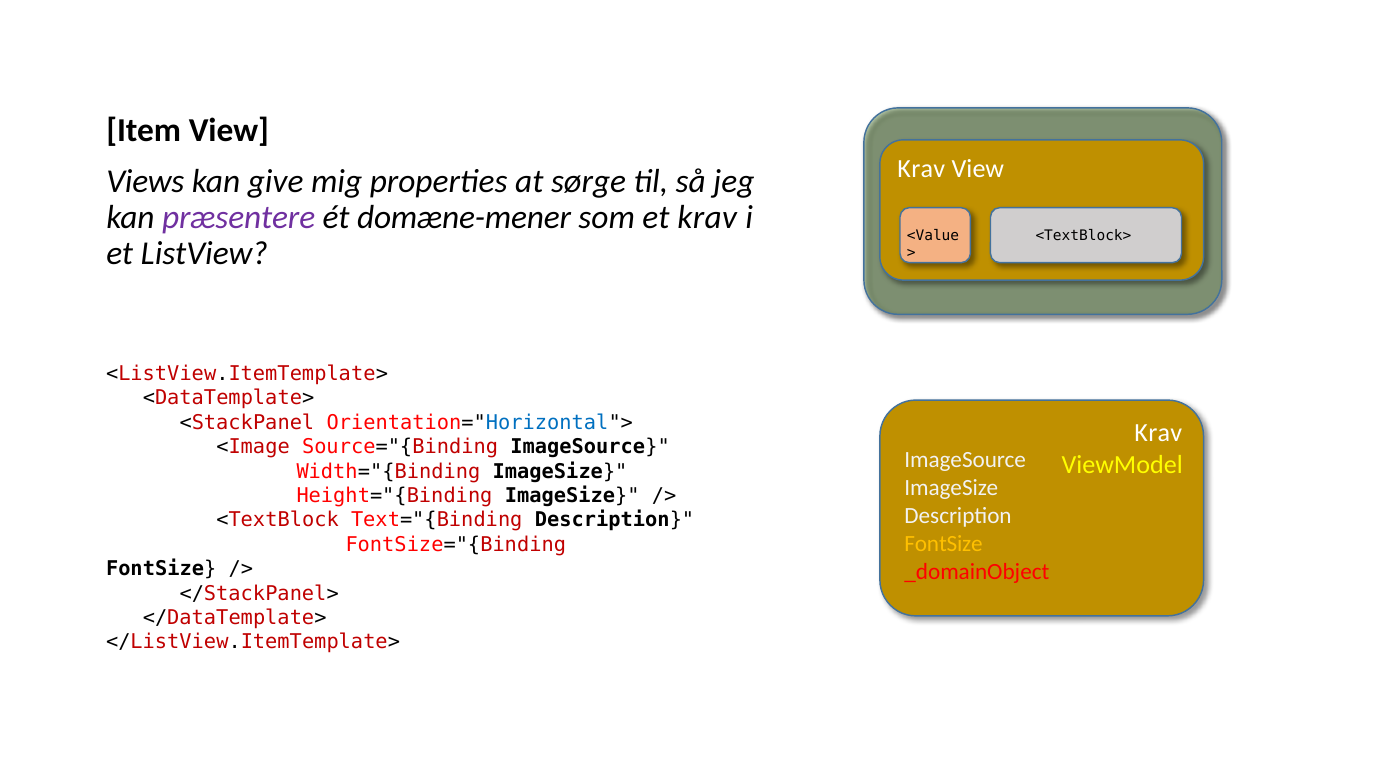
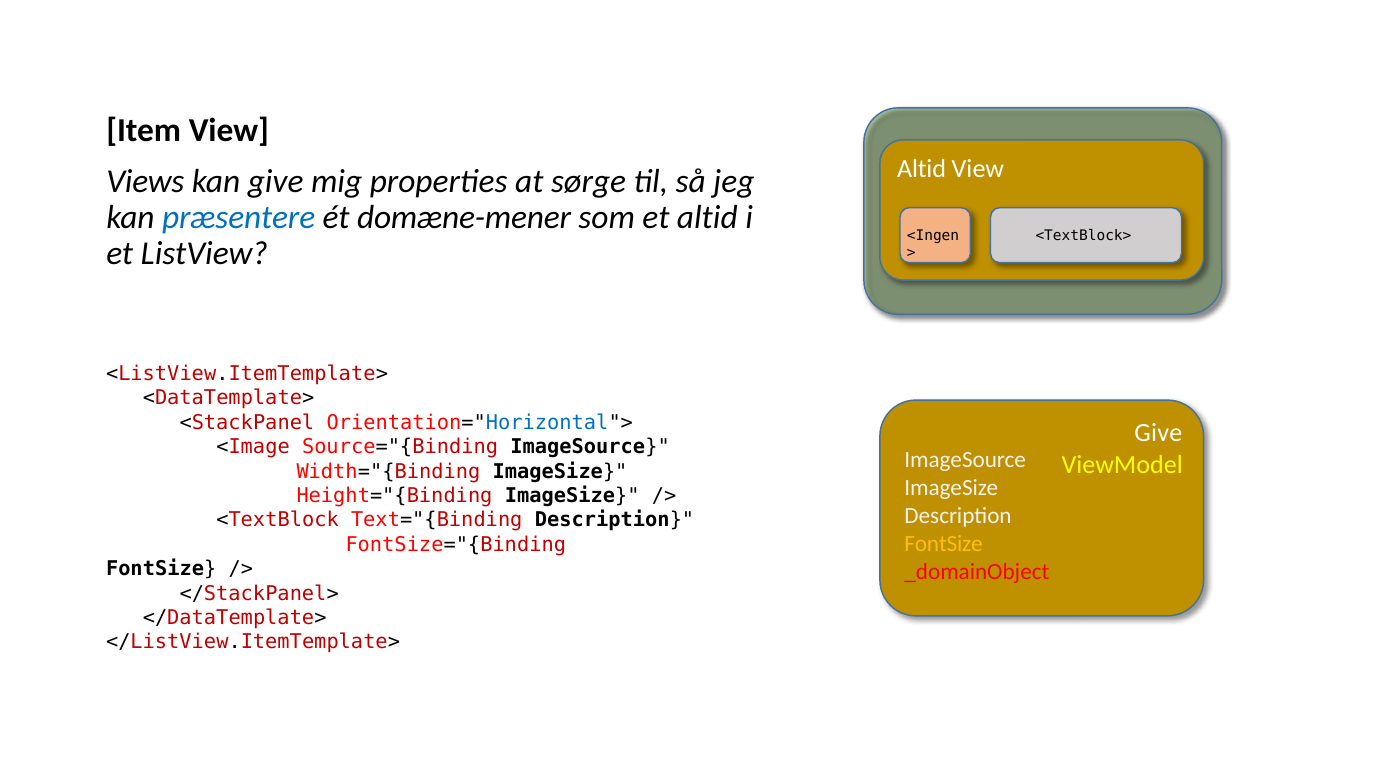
Krav: Krav -> Altid (922, 169)
præsentere colour: purple -> blue (239, 218)
et krav: krav -> altid (707, 218)
<Value: <Value -> <Ingen (933, 235)
Krav: Krav -> Give (1158, 433)
